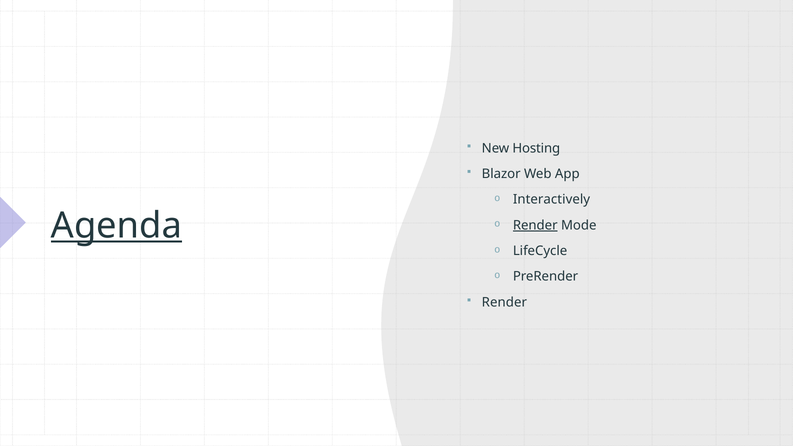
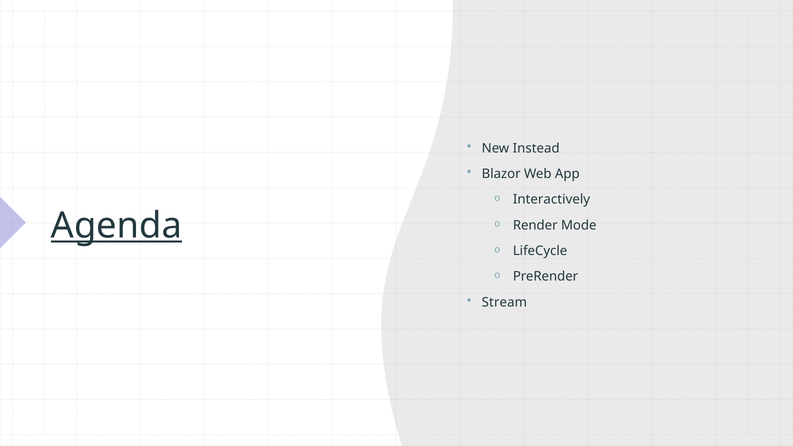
Hosting: Hosting -> Instead (536, 148)
Render underline: present -> none (535, 225)
Render: Render -> Stream (504, 302)
